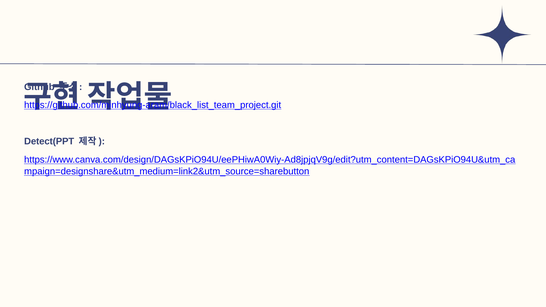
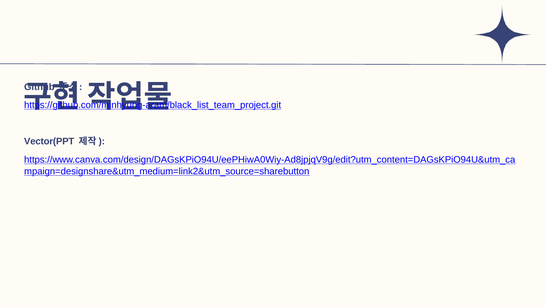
Detect(PPT: Detect(PPT -> Vector(PPT (49, 141)
